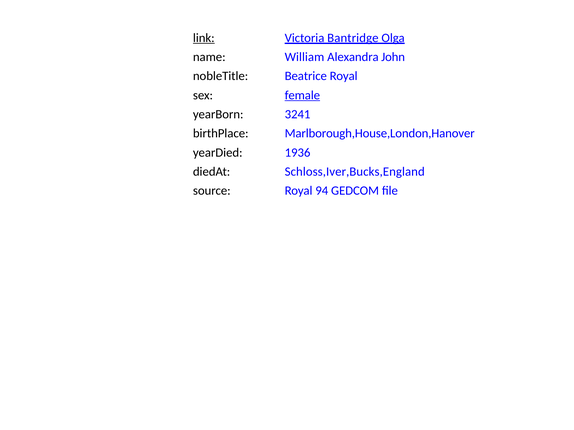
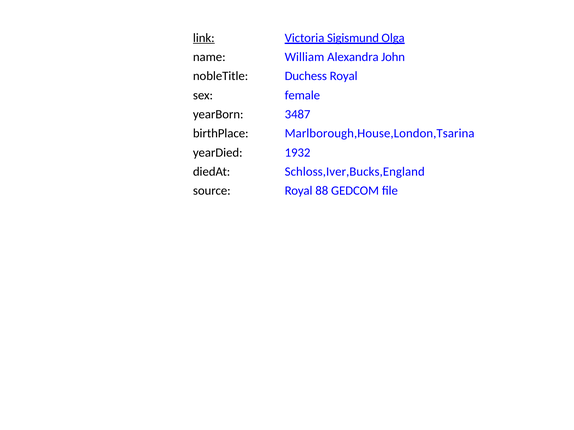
Bantridge: Bantridge -> Sigismund (353, 38)
Beatrice: Beatrice -> Duchess (306, 76)
female underline: present -> none (302, 95)
3241: 3241 -> 3487 (298, 114)
Marlborough,House,London,Hanover: Marlborough,House,London,Hanover -> Marlborough,House,London,Tsarina (380, 134)
1936: 1936 -> 1932 (298, 153)
94: 94 -> 88 (322, 191)
